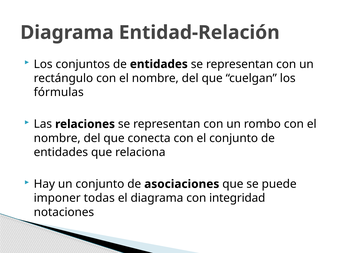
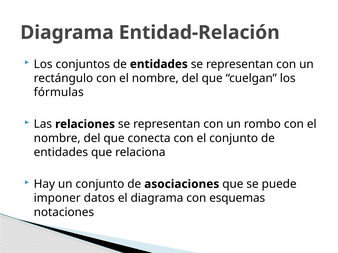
todas: todas -> datos (99, 199)
integridad: integridad -> esquemas (237, 199)
